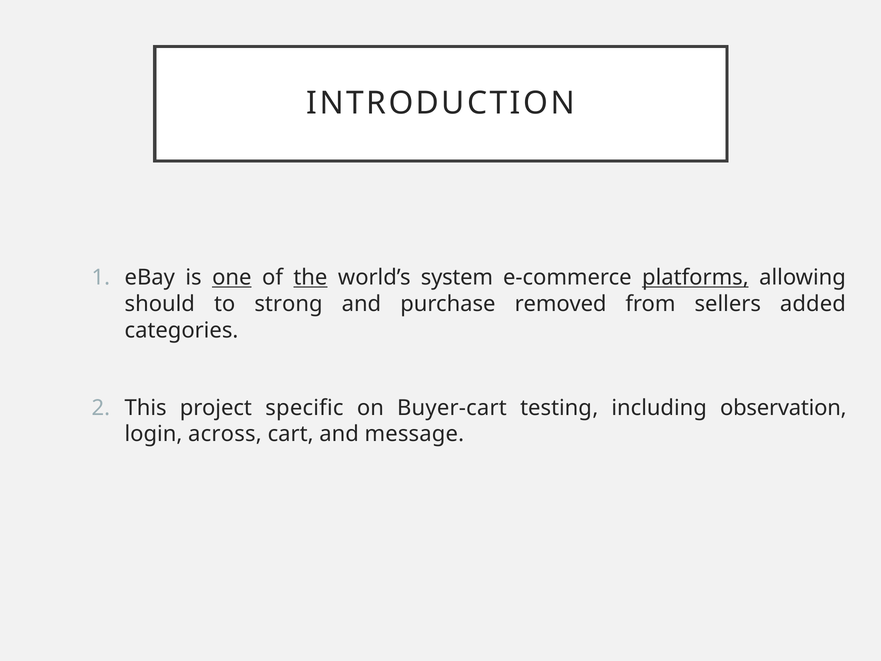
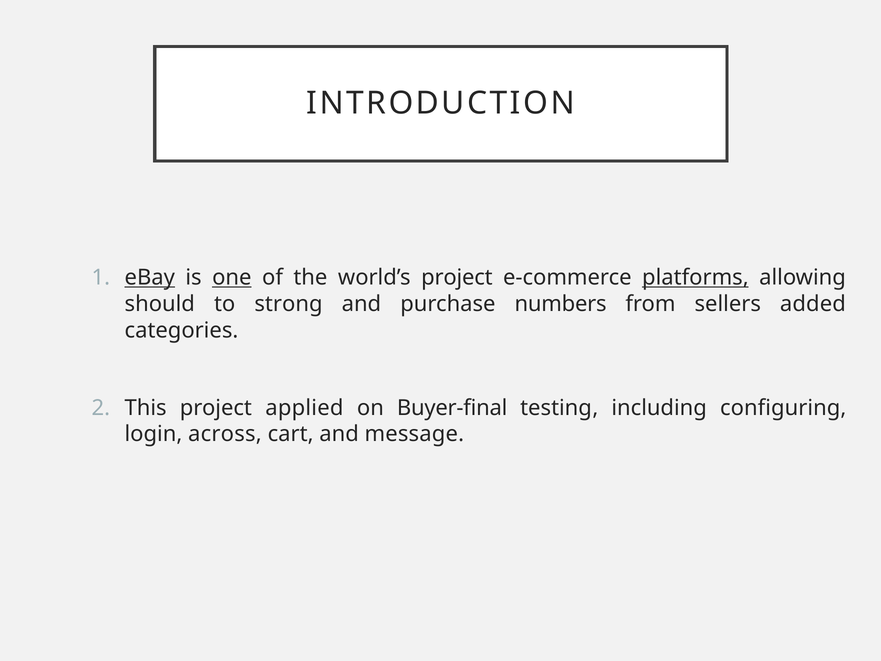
eBay underline: none -> present (150, 277)
the underline: present -> none (310, 277)
world’s system: system -> project (457, 277)
removed: removed -> numbers (561, 304)
specific: specific -> applied (304, 408)
Buyer-cart: Buyer-cart -> Buyer-final (452, 408)
observation: observation -> configuring (783, 408)
